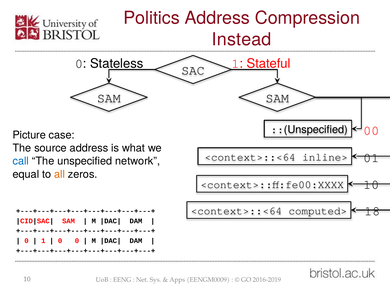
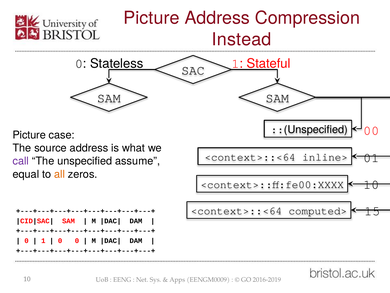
Politics: Politics -> Picture (151, 18)
call colour: blue -> purple (21, 161)
network: network -> assume (138, 161)
18: 18 -> 15 (372, 211)
